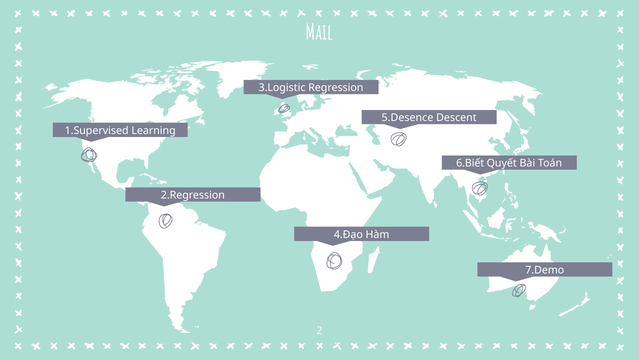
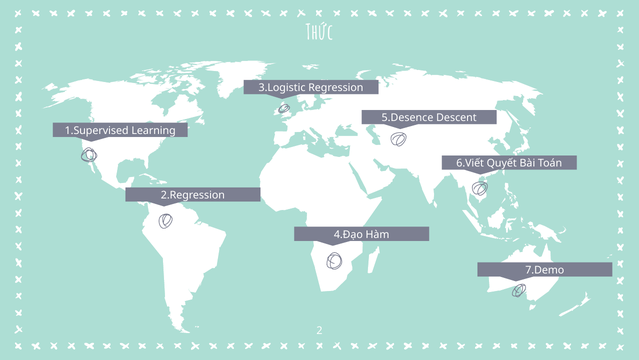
Mail: Mail -> Thức (319, 33)
6.Biết: 6.Biết -> 6.Viết (470, 163)
